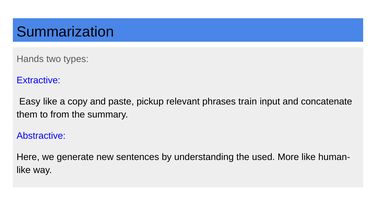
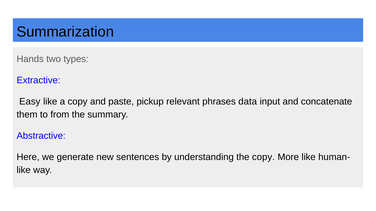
train: train -> data (248, 102)
the used: used -> copy (263, 157)
